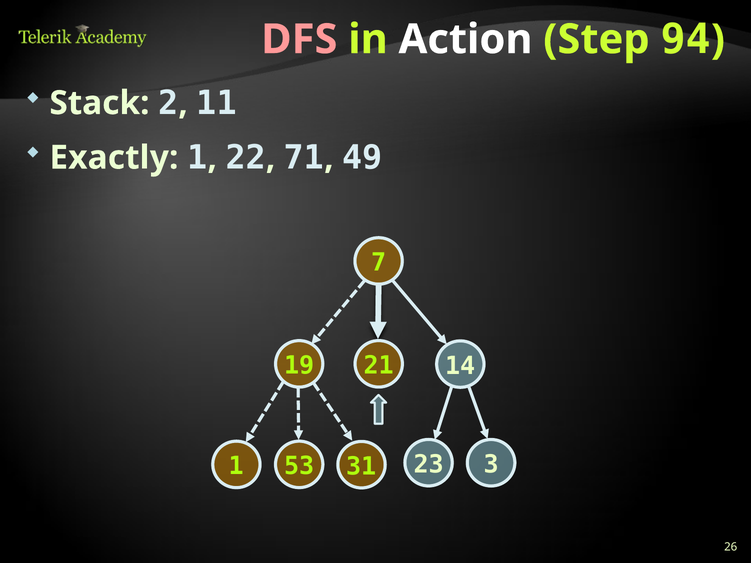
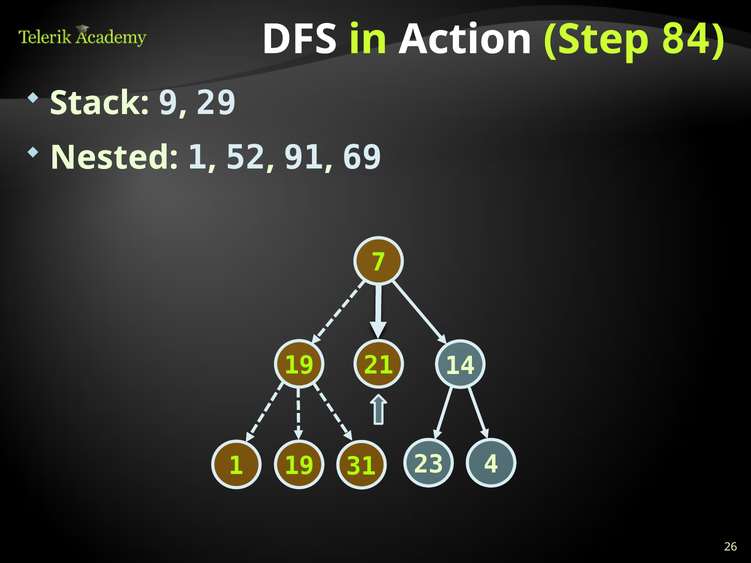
DFS colour: pink -> white (299, 39)
94: 94 -> 84 (686, 39)
2: 2 -> 9 (168, 103)
11: 11 -> 29 (217, 103)
Exactly: Exactly -> Nested (114, 158)
22: 22 -> 52 (246, 158)
71: 71 -> 91 (304, 158)
49: 49 -> 69 (362, 158)
3: 3 -> 4 (491, 465)
1 53: 53 -> 19 (299, 466)
